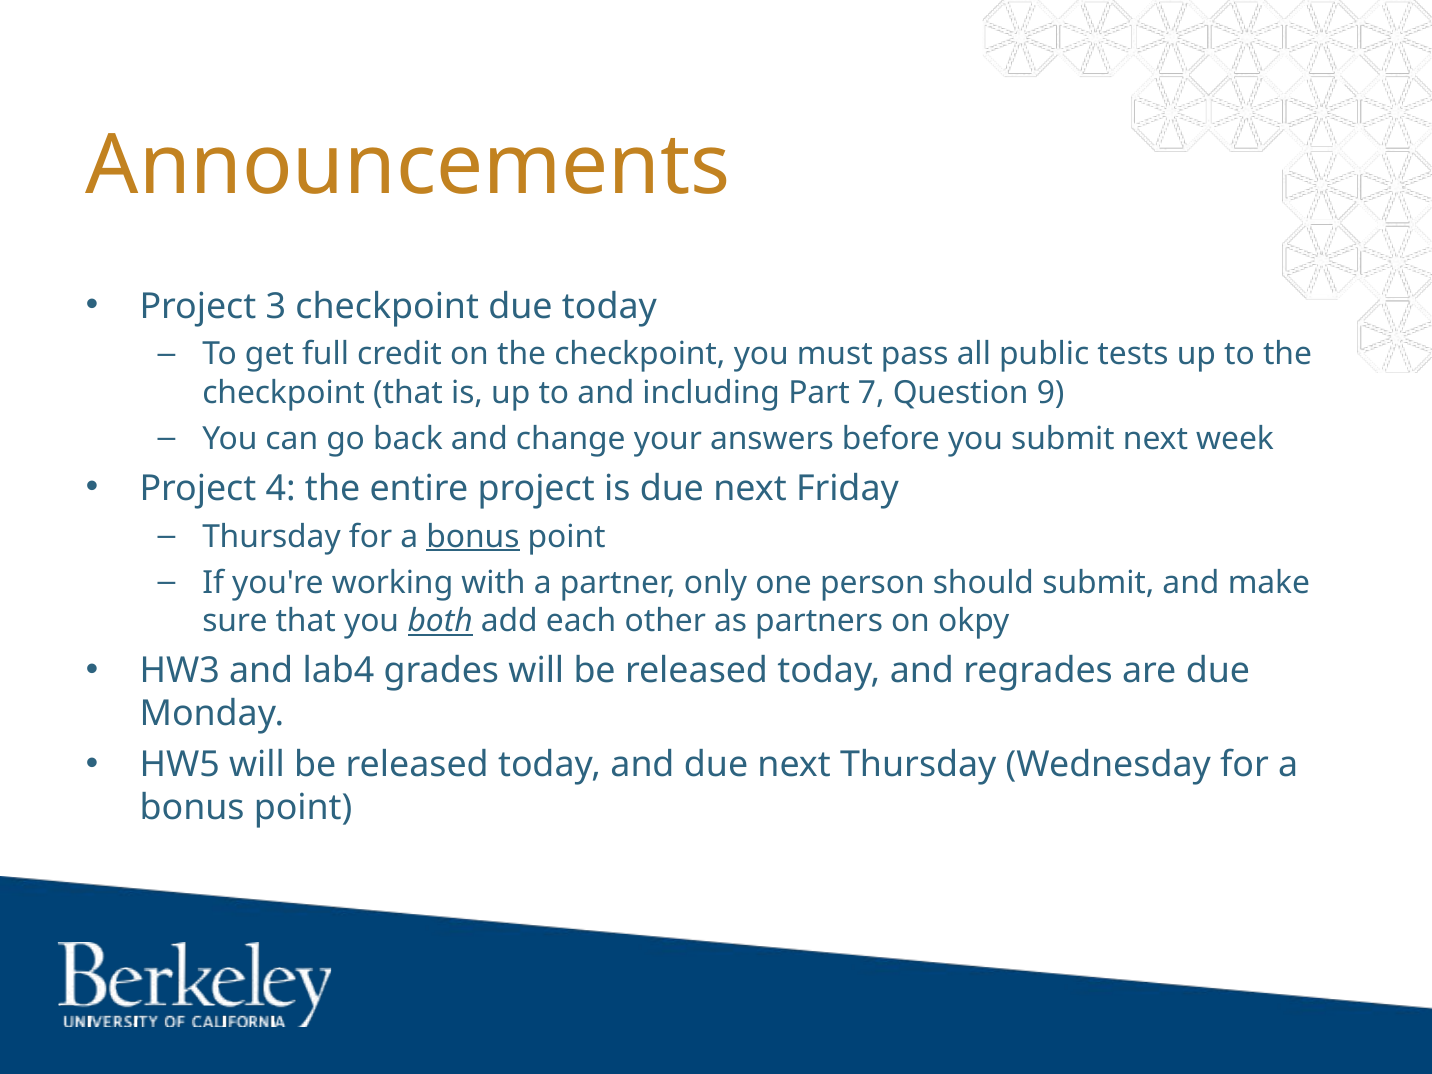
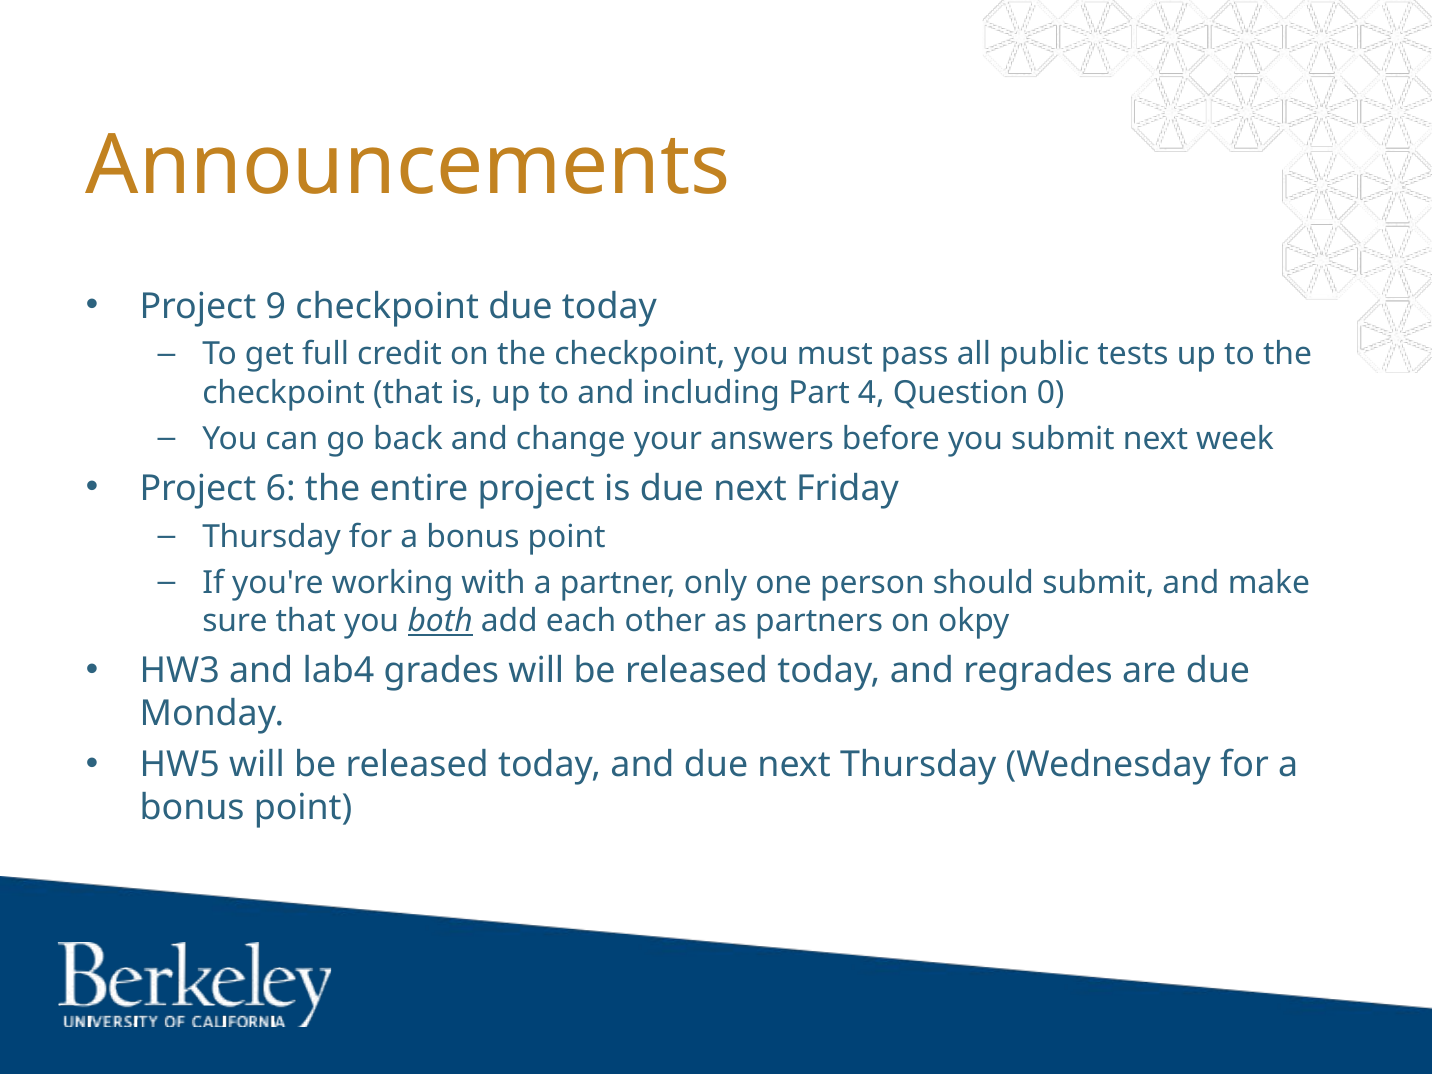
3: 3 -> 9 (276, 306)
7: 7 -> 4 (871, 393)
9: 9 -> 0 (1051, 393)
4: 4 -> 6 (281, 488)
bonus underline: present -> none (473, 537)
